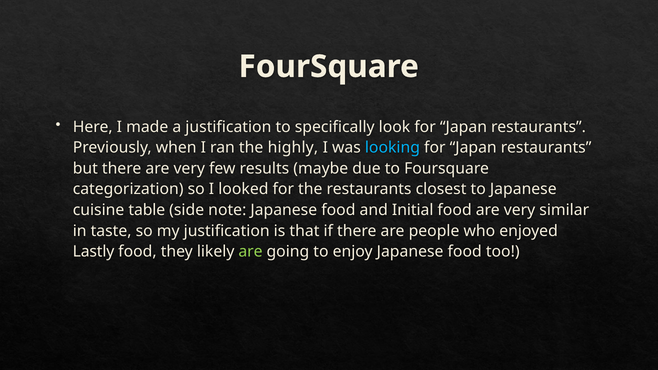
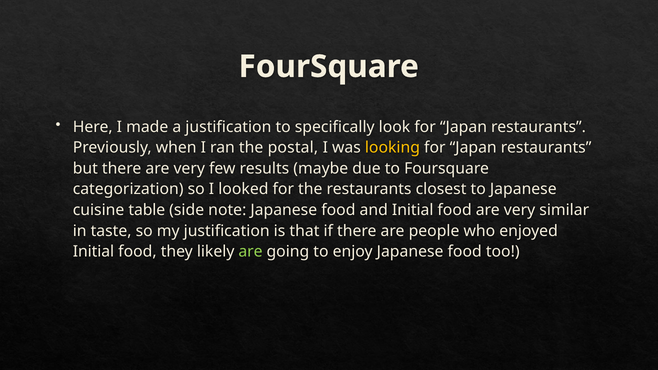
highly: highly -> postal (293, 148)
looking colour: light blue -> yellow (392, 148)
Lastly: Lastly -> Initial (93, 252)
